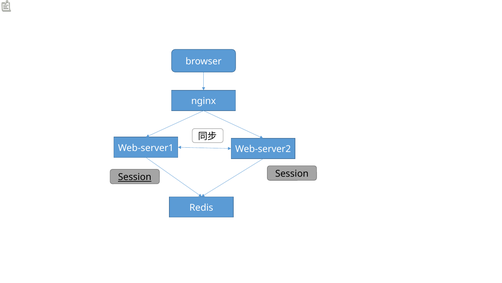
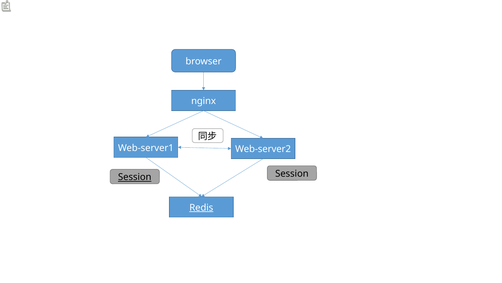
Redis underline: none -> present (201, 207)
